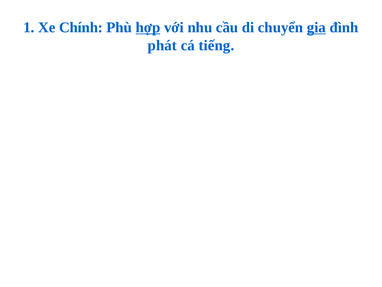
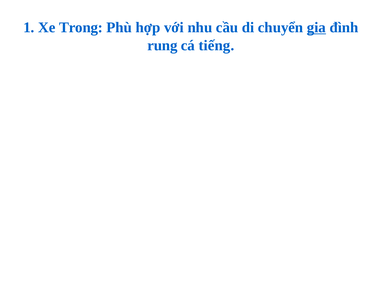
Chính: Chính -> Trong (81, 27)
hợp underline: present -> none (148, 27)
phát: phát -> rung (162, 45)
